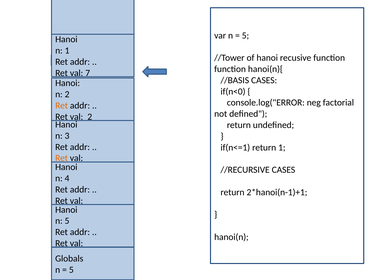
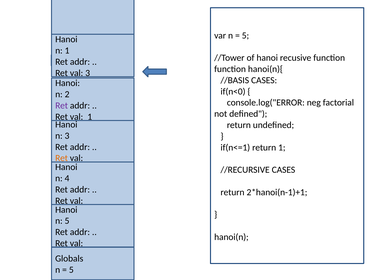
val 7: 7 -> 3 (88, 73)
Ret colour: orange -> purple (62, 106)
val 2: 2 -> 1 (90, 117)
